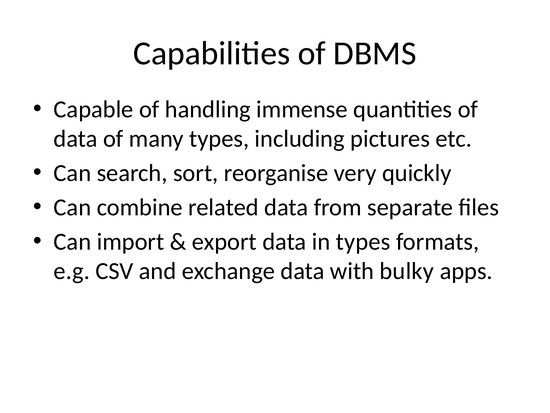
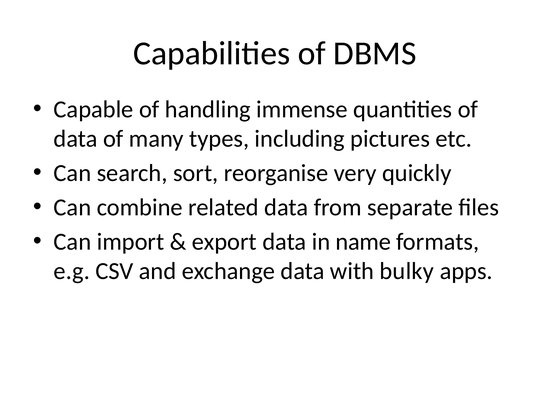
in types: types -> name (363, 241)
